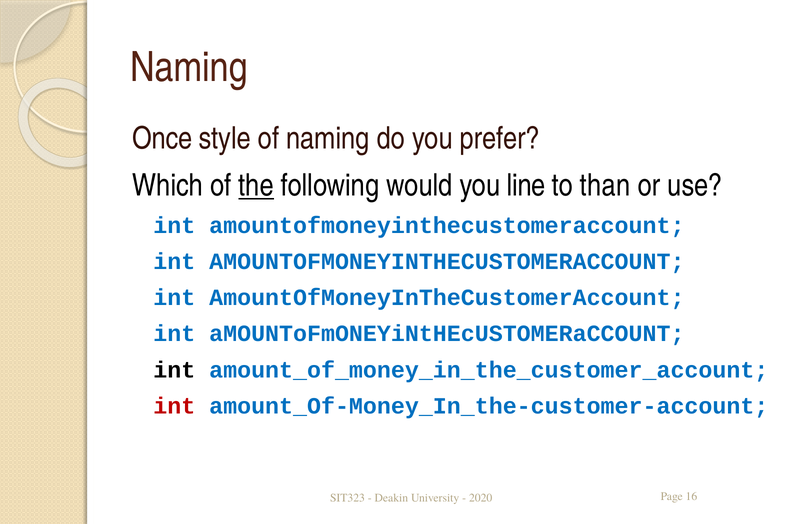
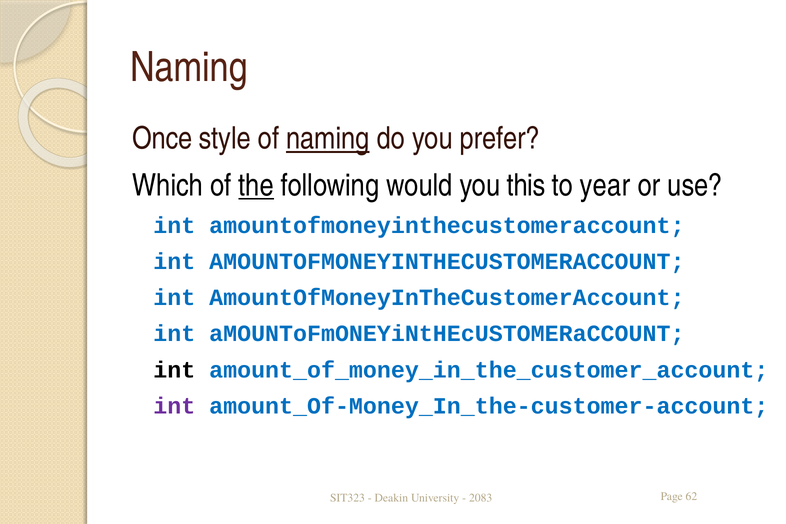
naming underline: none -> present (328, 139)
line: line -> this (526, 185)
than: than -> year (605, 185)
int colour: red -> purple (174, 406)
2020: 2020 -> 2083 (481, 498)
16: 16 -> 62 (691, 496)
